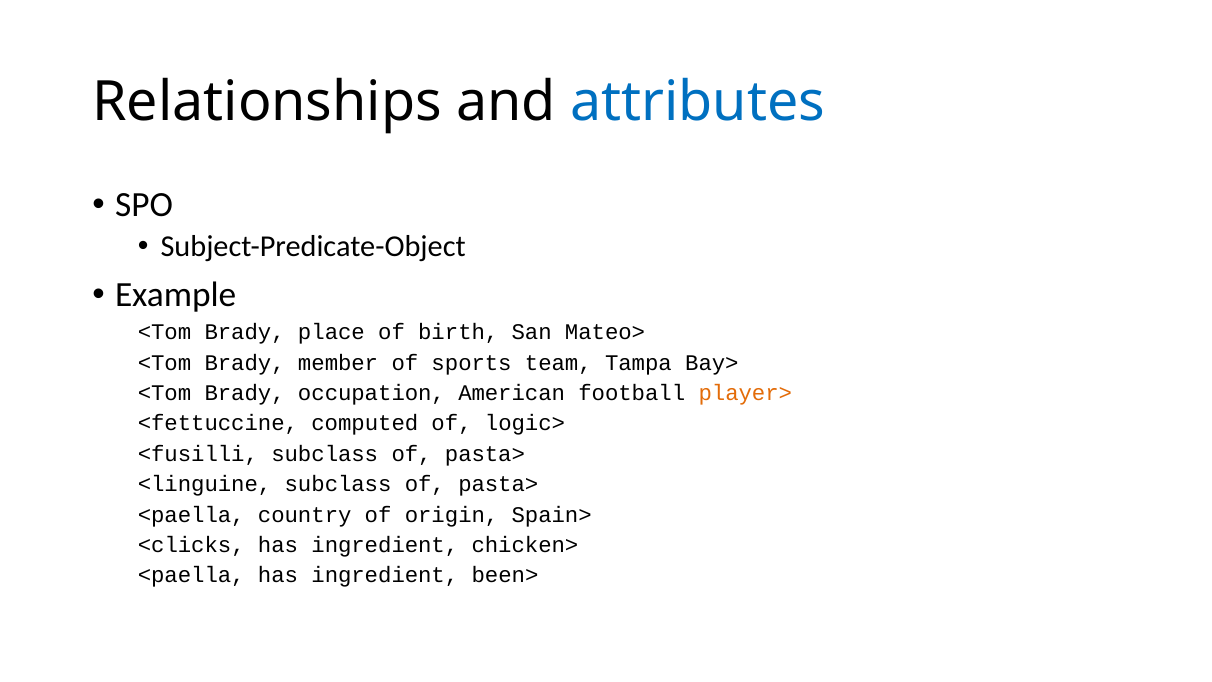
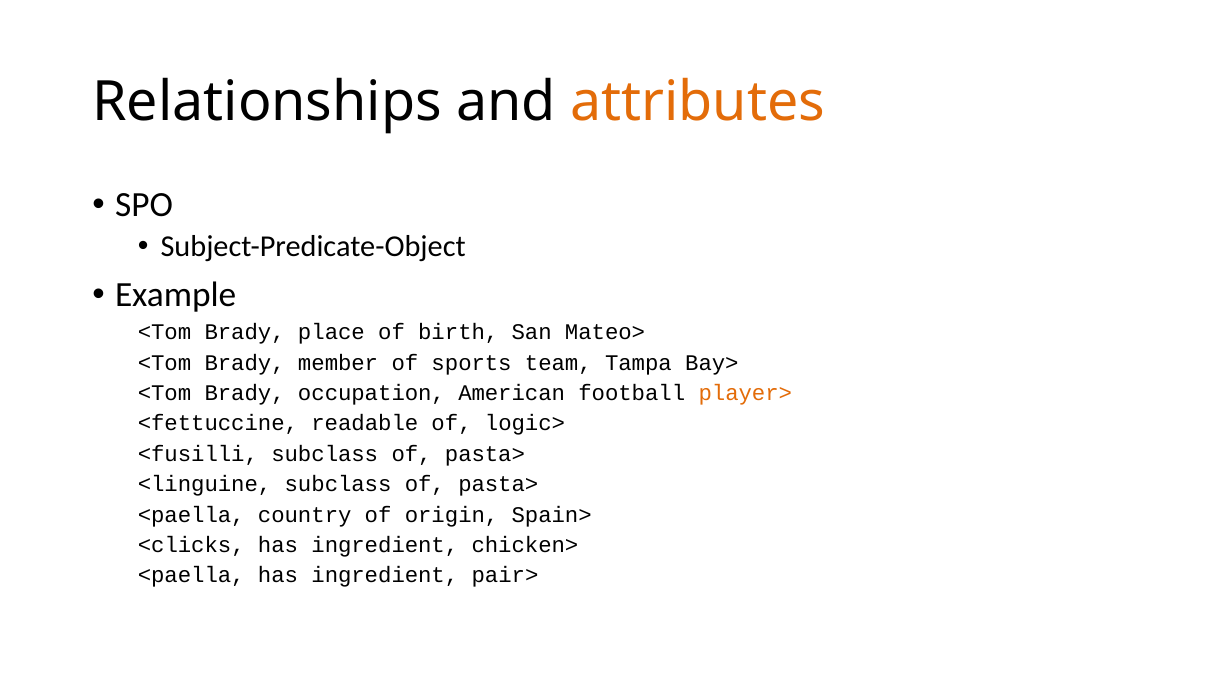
attributes colour: blue -> orange (698, 102)
computed: computed -> readable (365, 423)
been>: been> -> pair> (505, 575)
